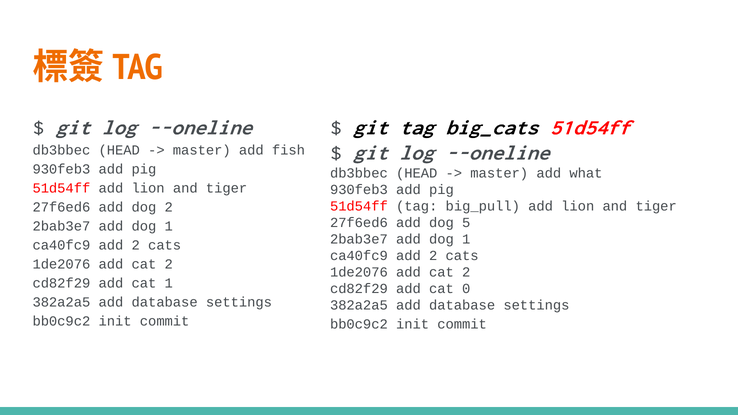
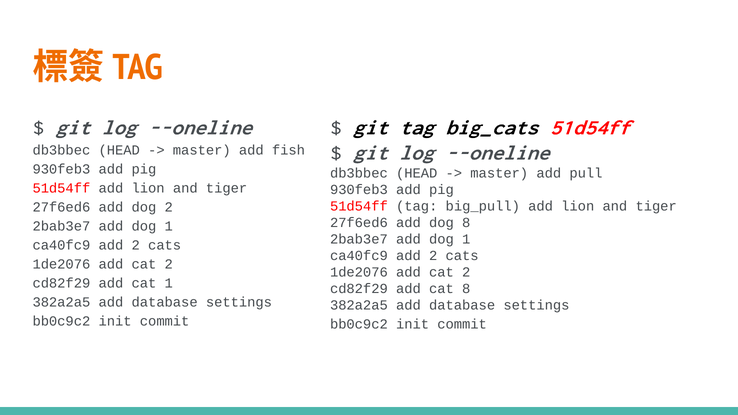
what: what -> pull (586, 173)
dog 5: 5 -> 8 (466, 223)
cat 0: 0 -> 8 (466, 289)
